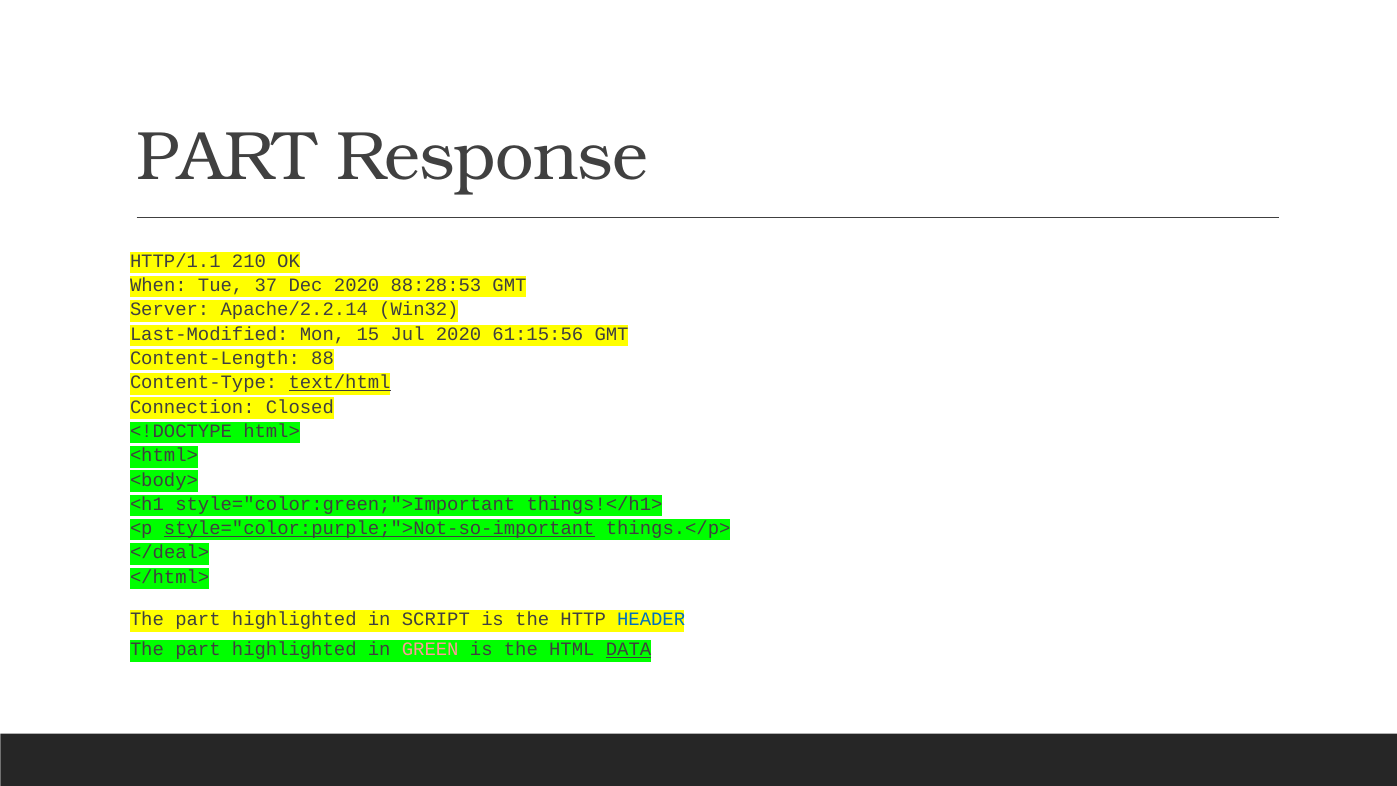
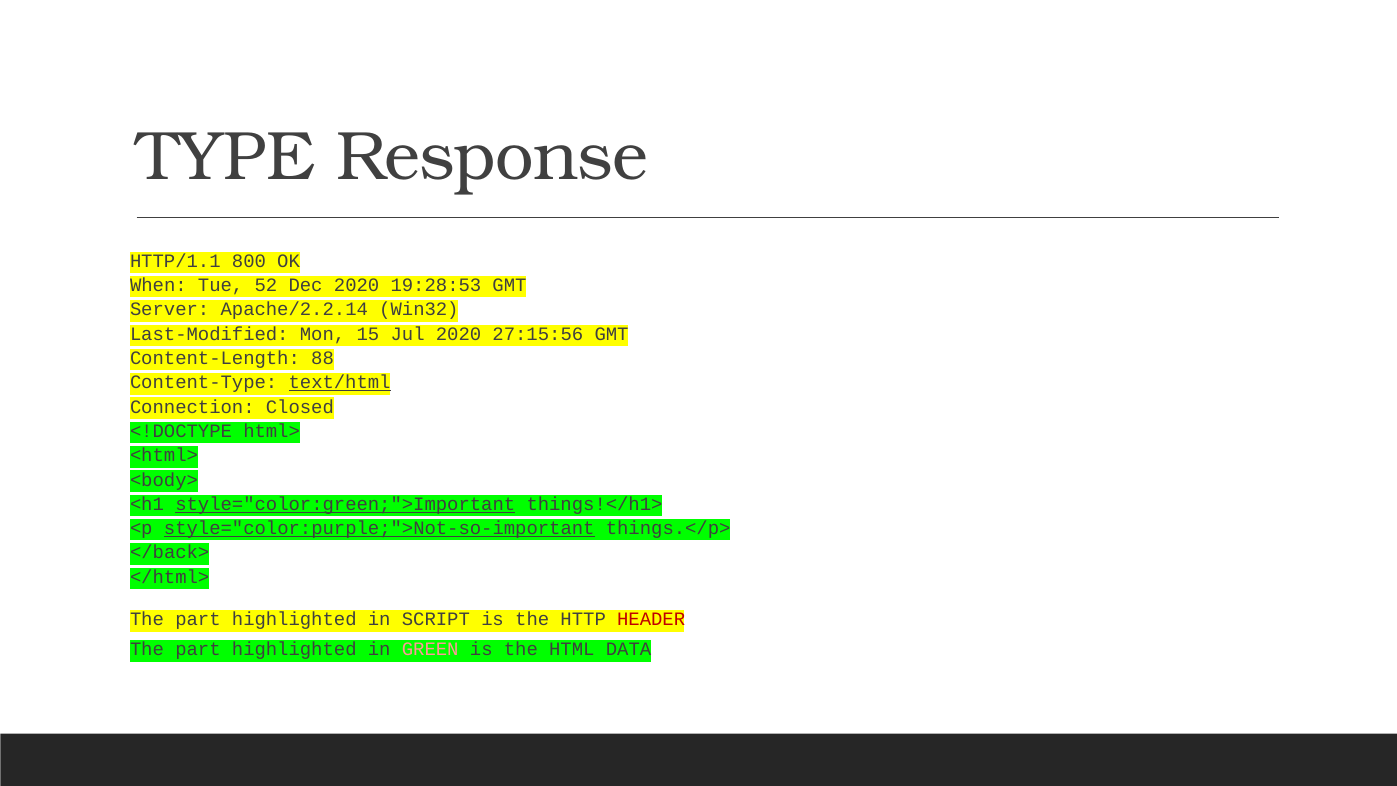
PART: PART -> TYPE (226, 156)
210: 210 -> 800 (249, 261)
37: 37 -> 52 (266, 285)
88:28:53: 88:28:53 -> 19:28:53 (436, 285)
61:15:56: 61:15:56 -> 27:15:56 (538, 334)
style="color:green;">Important underline: none -> present (345, 504)
</deal>: </deal> -> </back> (170, 553)
HEADER colour: blue -> red (651, 620)
DATA underline: present -> none (629, 649)
